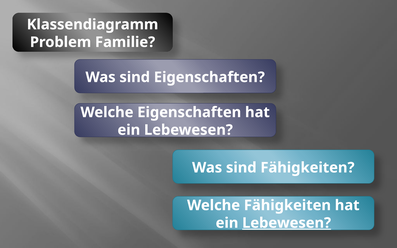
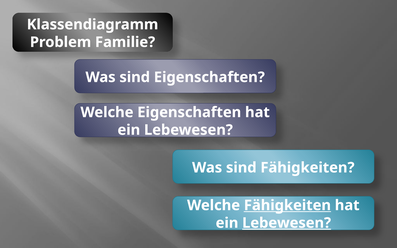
Fähigkeiten underline: none -> present (287, 205)
